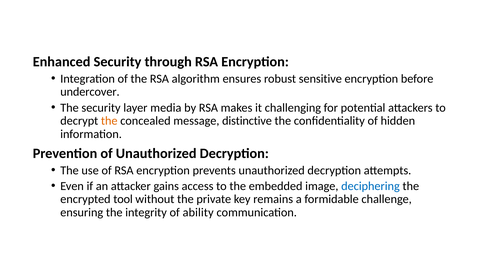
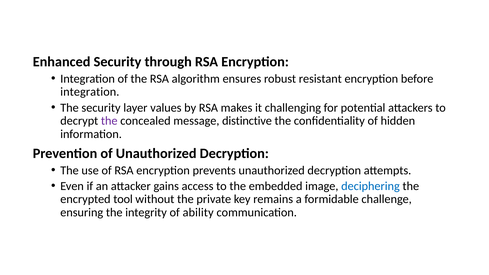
sensitive: sensitive -> resistant (320, 79)
undercover: undercover -> integration (90, 92)
media: media -> values (166, 108)
the colour: orange -> purple (109, 121)
